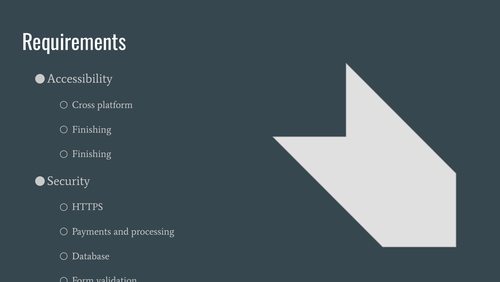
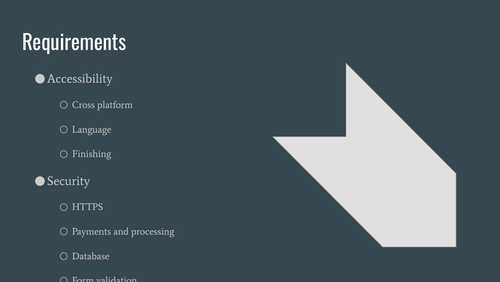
Finishing: Finishing -> Language (92, 129)
